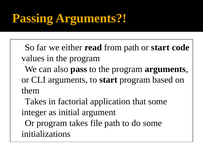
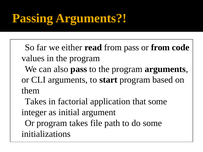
from path: path -> pass (132, 47)
or start: start -> from (160, 47)
